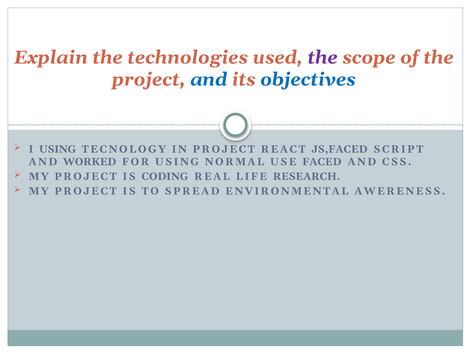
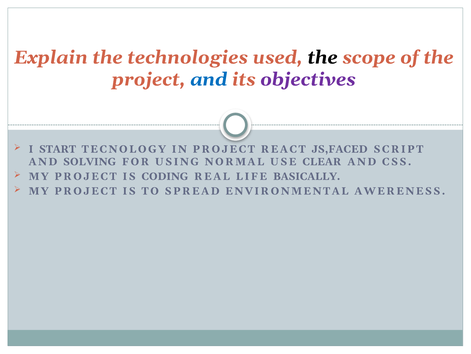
the colour: purple -> black (323, 57)
objectives colour: blue -> purple (308, 79)
I USING: USING -> START (58, 149)
WORKED: WORKED -> SOLVING (90, 161)
FACED: FACED -> CLEAR (322, 161)
RESEARCH: RESEARCH -> BASICALLY (307, 176)
